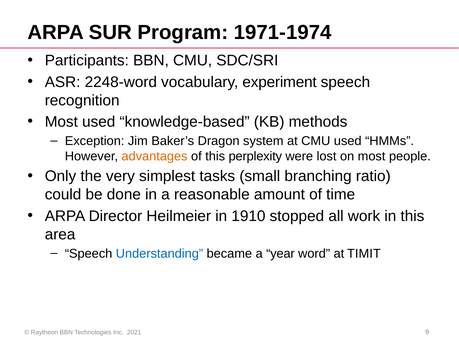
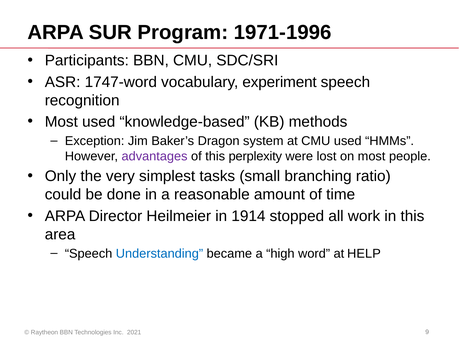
1971-1974: 1971-1974 -> 1971-1996 (283, 32)
2248-word: 2248-word -> 1747-word (121, 82)
advantages colour: orange -> purple (155, 156)
1910: 1910 -> 1914 (248, 216)
year: year -> high (280, 254)
TIMIT: TIMIT -> HELP (364, 254)
